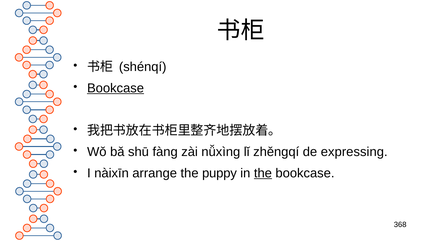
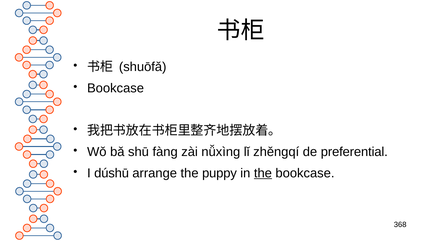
shénqí: shénqí -> shuōfǎ (143, 67)
Bookcase underline: present -> none (116, 88)
expressing: expressing -> preferential (354, 152)
nàixīn: nàixīn -> dúshū (112, 173)
